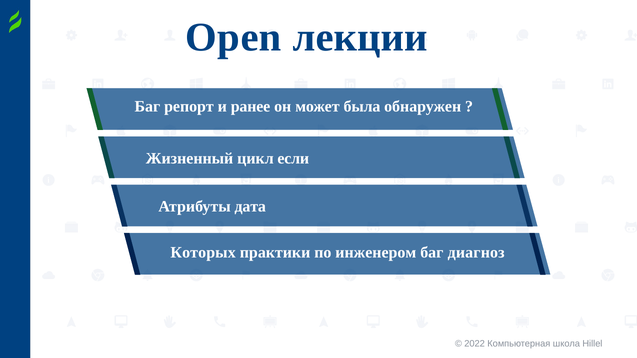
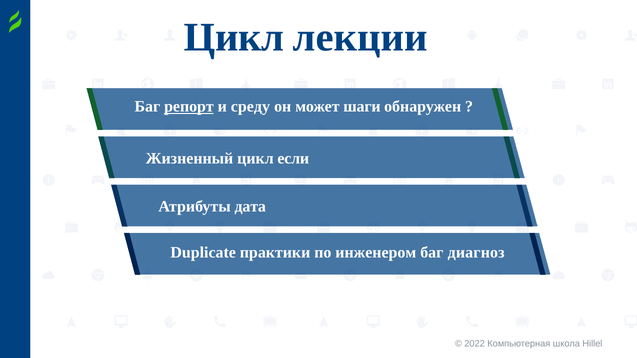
Open: Open -> Цикл (234, 37)
репорт underline: none -> present (189, 107)
ранее: ранее -> среду (250, 107)
была: была -> шаги (362, 107)
Которых: Которых -> Duplicate (203, 253)
